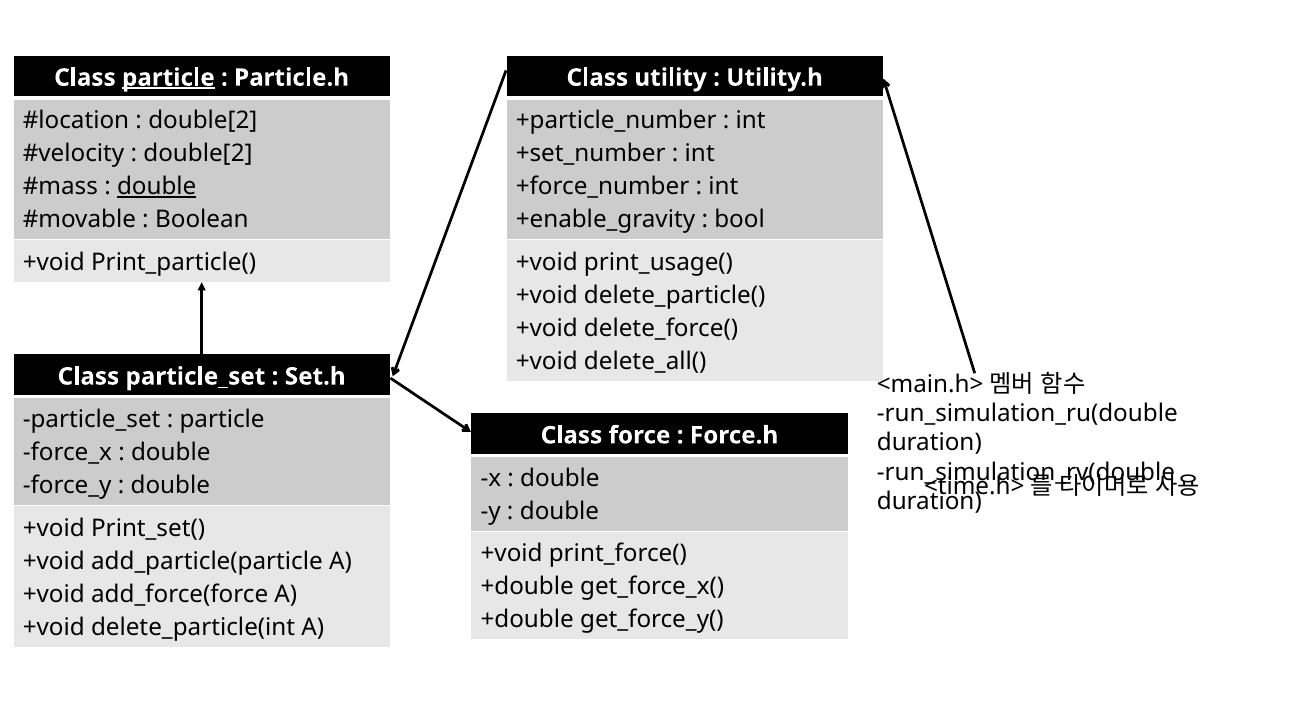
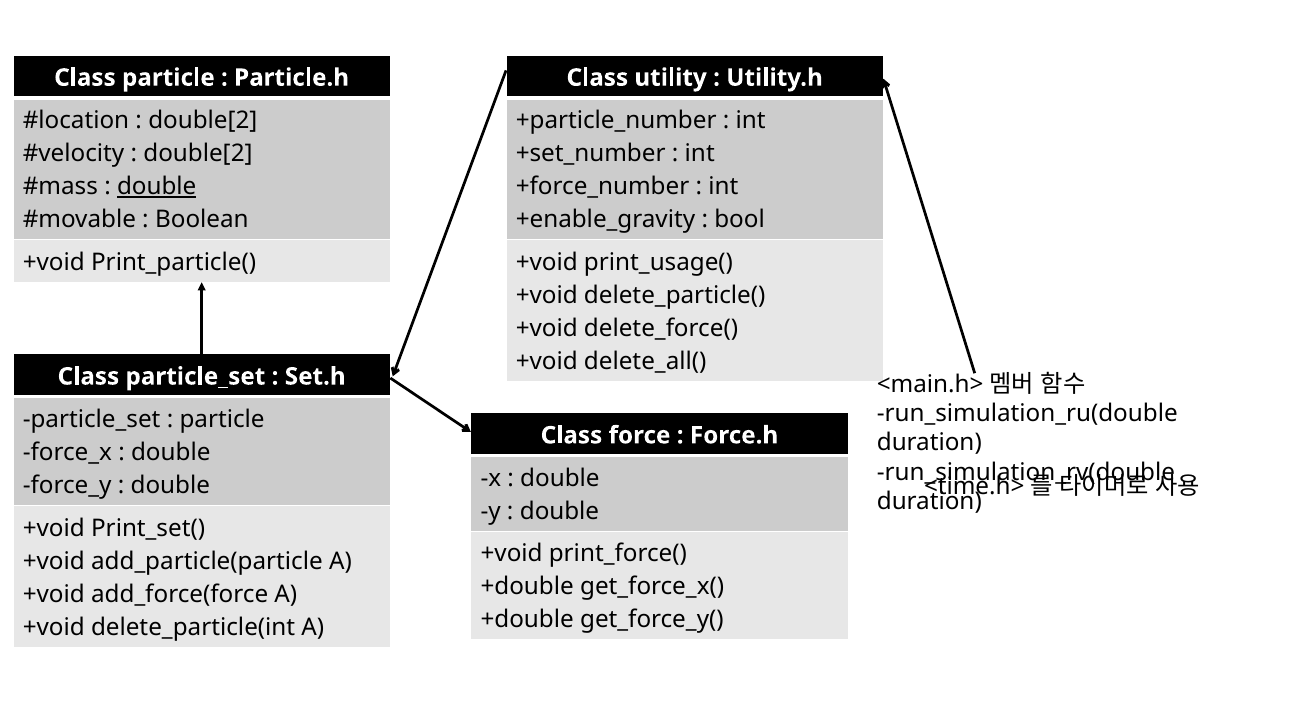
particle underline: present -> none (168, 78)
